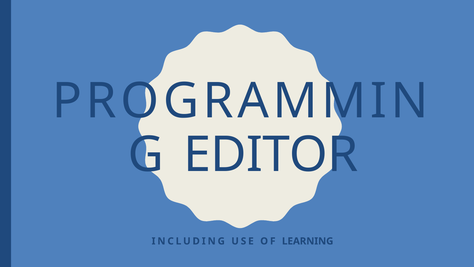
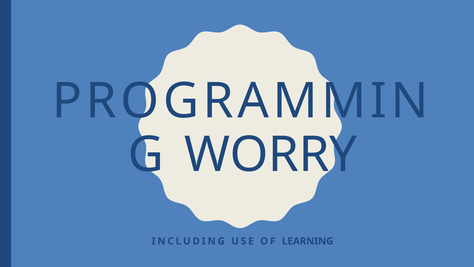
EDITOR: EDITOR -> WORRY (271, 154)
